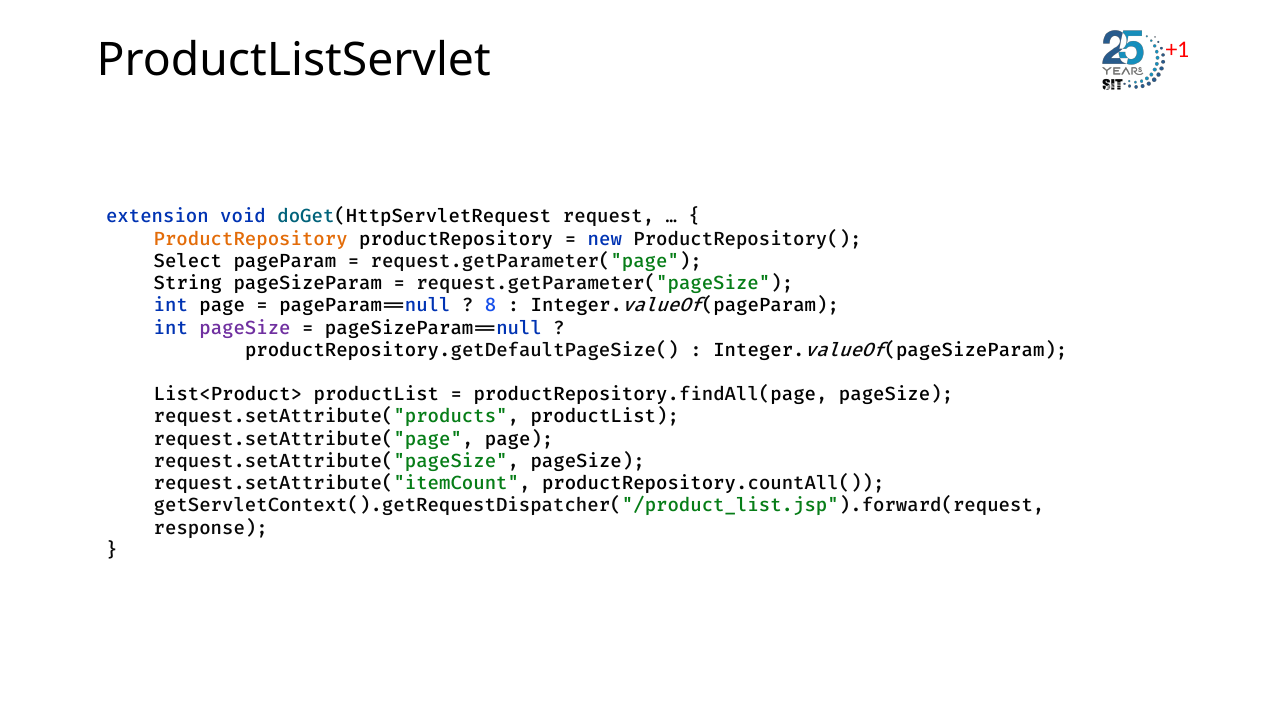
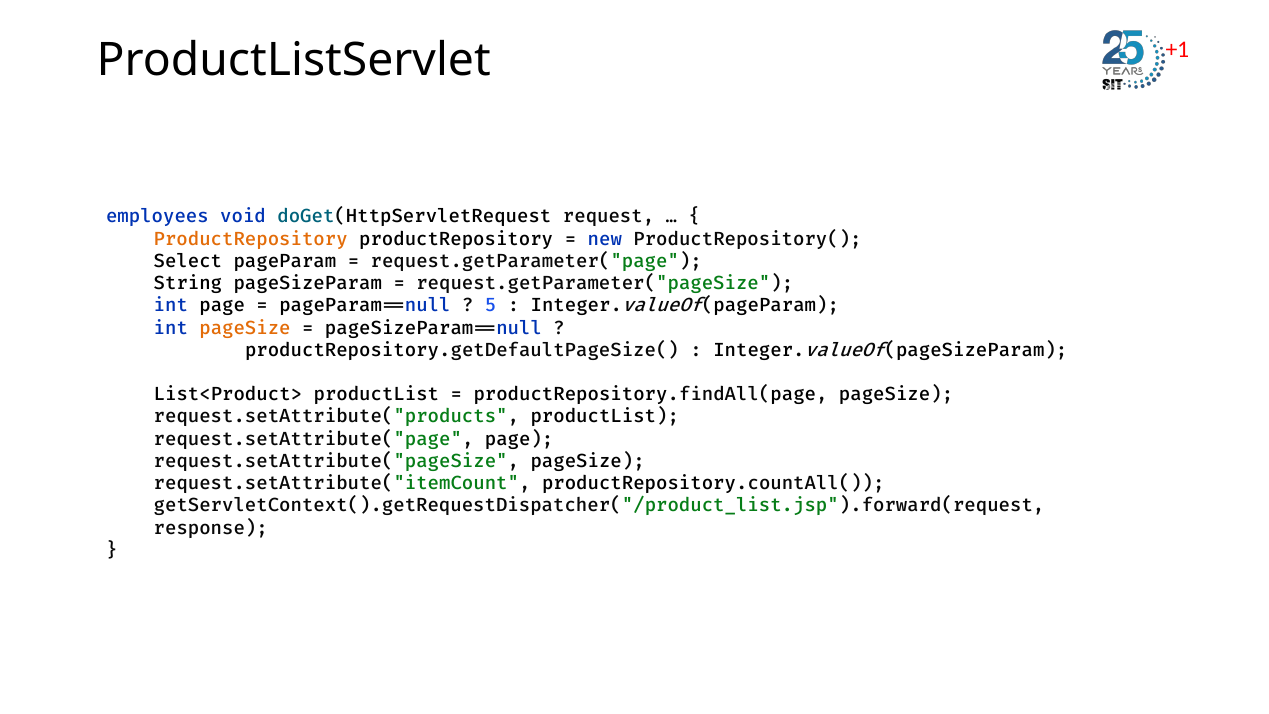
extension: extension -> employees (157, 217)
8: 8 -> 5 (491, 306)
pageSize colour: purple -> orange (245, 328)
